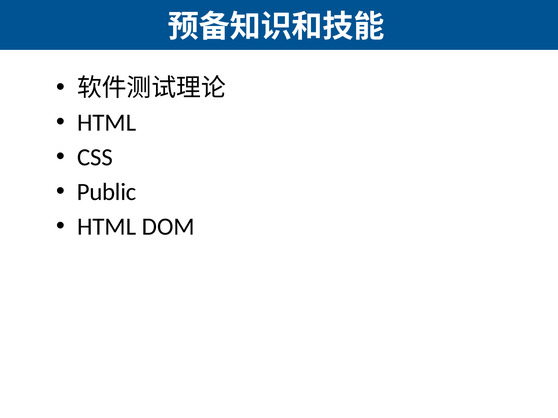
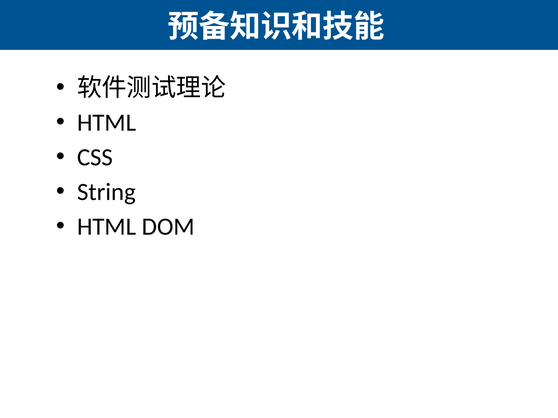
Public: Public -> String (106, 192)
